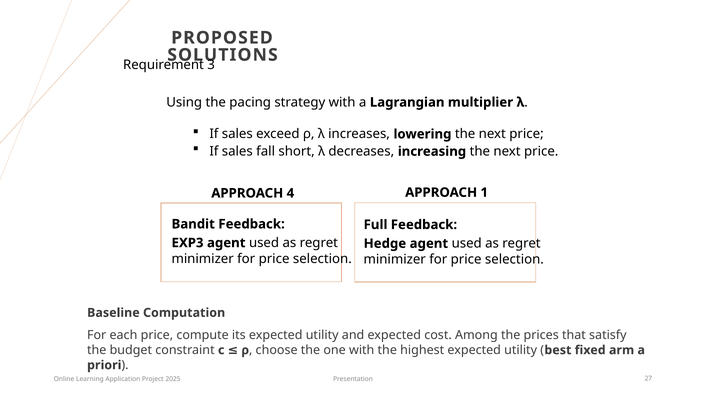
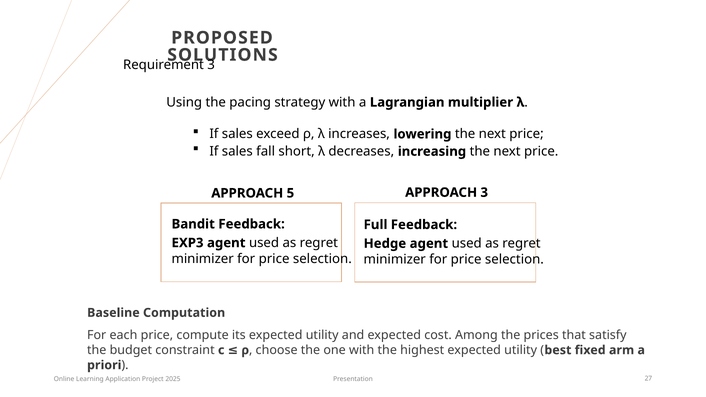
APPROACH 1: 1 -> 3 (484, 193)
4: 4 -> 5 (290, 193)
